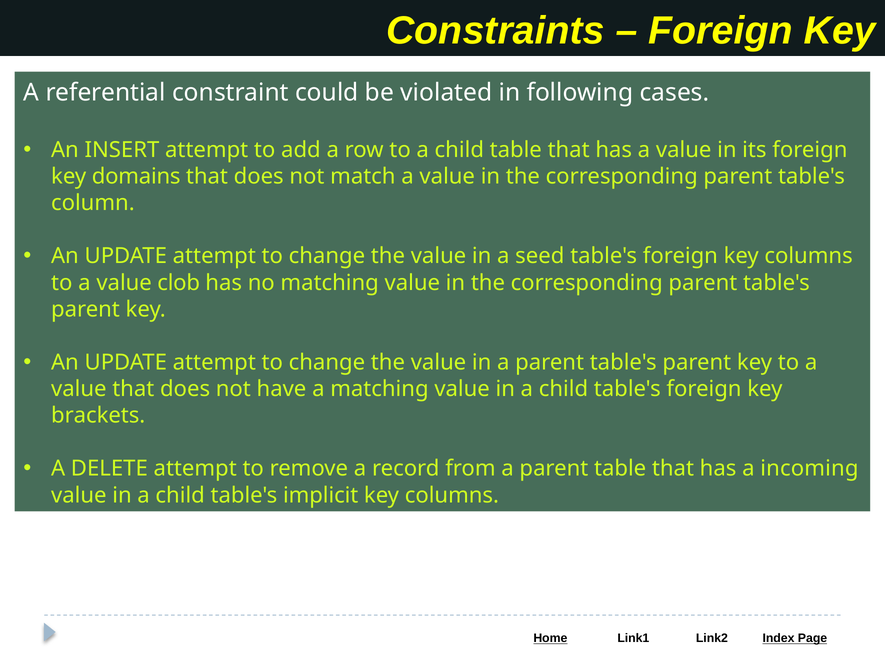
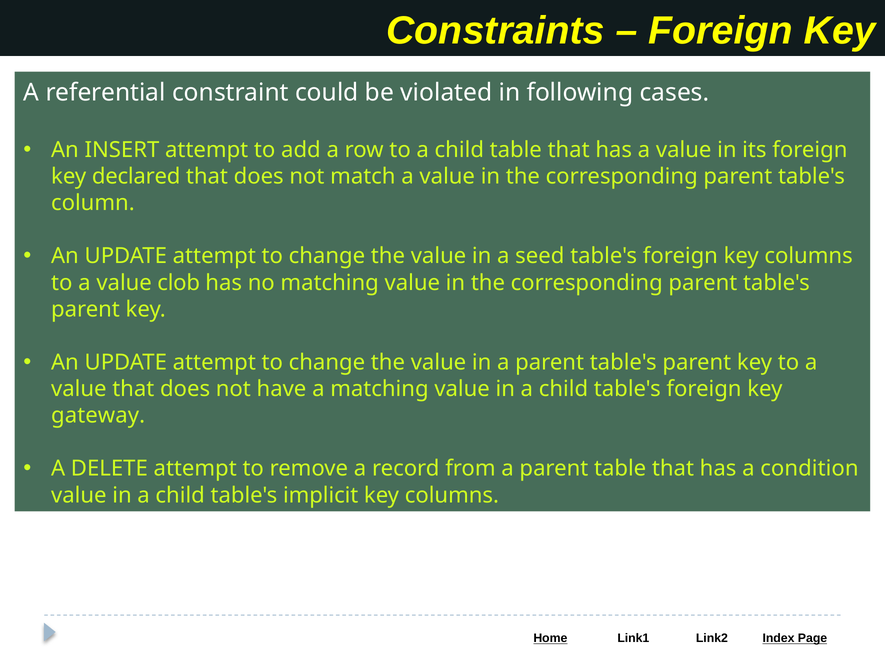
domains: domains -> declared (136, 176)
brackets: brackets -> gateway (98, 415)
incoming: incoming -> condition (809, 468)
